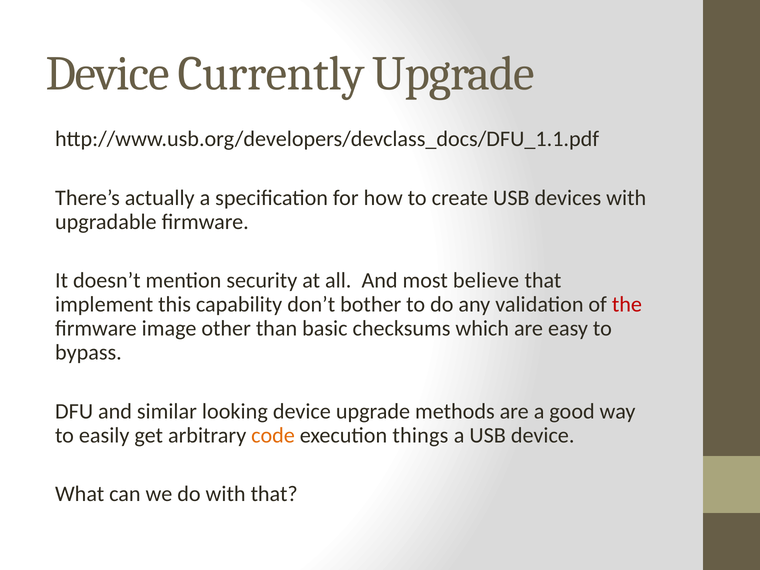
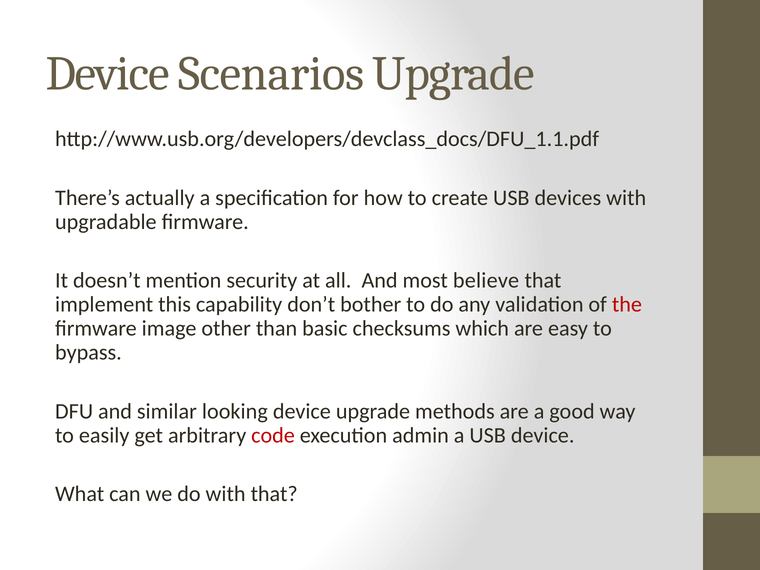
Currently: Currently -> Scenarios (271, 74)
code colour: orange -> red (273, 435)
things: things -> admin (421, 435)
